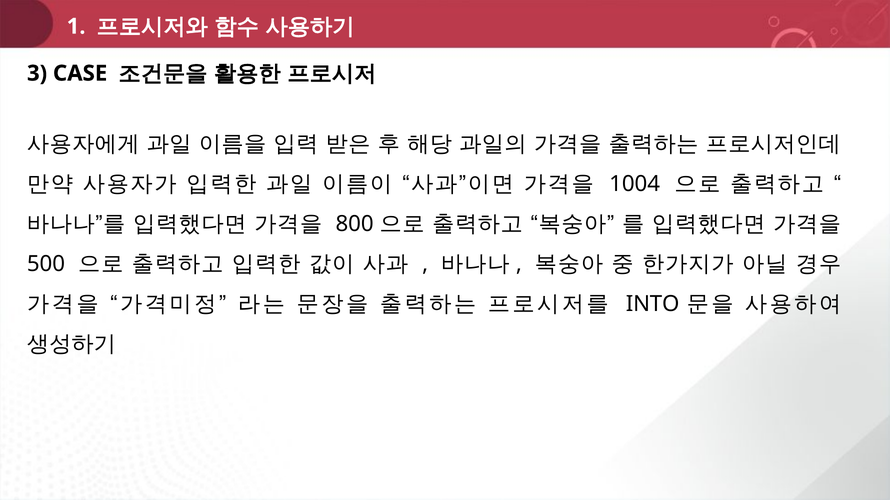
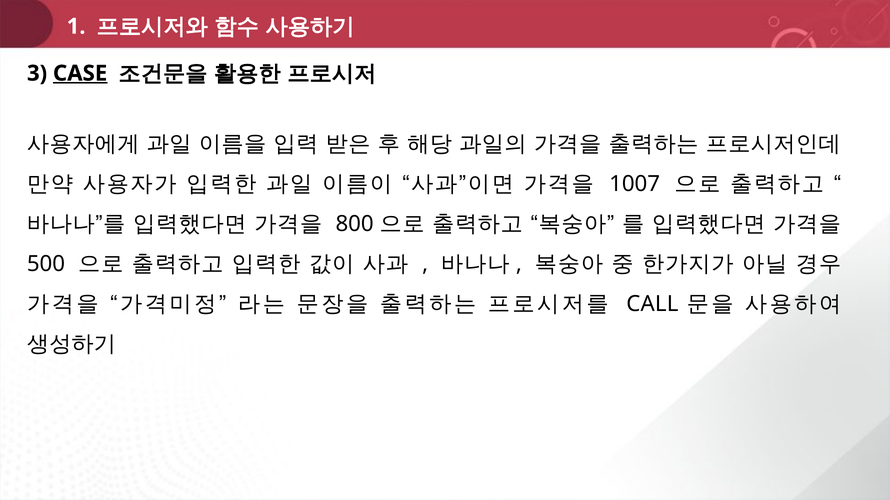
CASE underline: none -> present (80, 73)
1004: 1004 -> 1007 (635, 184)
INTO: INTO -> CALL (652, 304)
